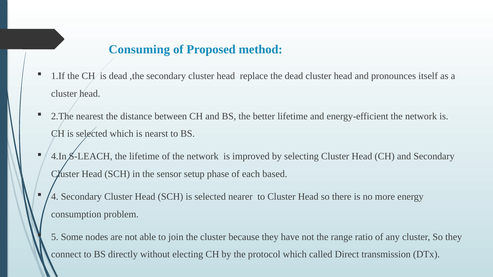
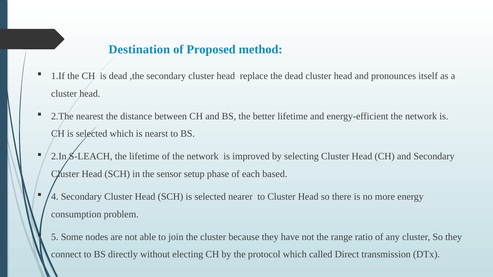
Consuming: Consuming -> Destination (139, 49)
4.In: 4.In -> 2.In (59, 157)
